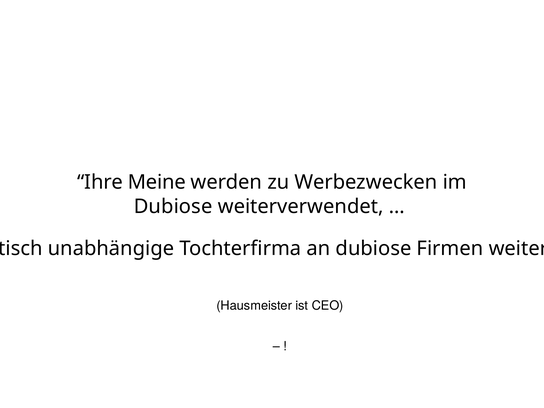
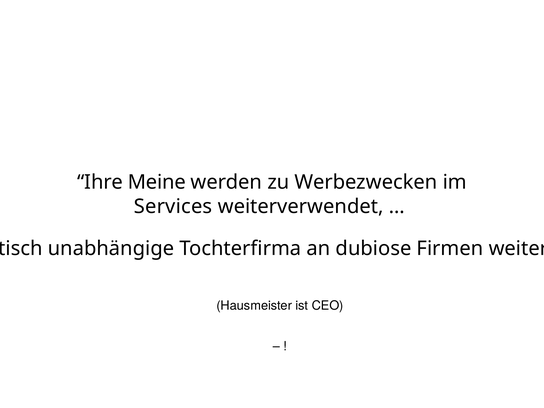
Dubiose: Dubiose -> Services (173, 206)
